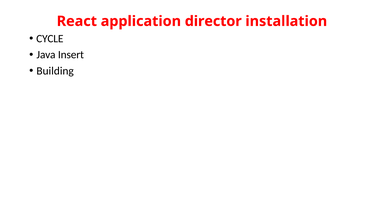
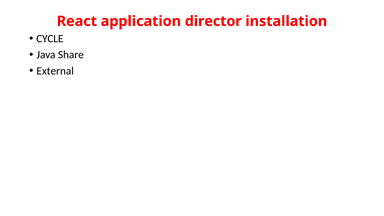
Insert: Insert -> Share (71, 55)
Building: Building -> External (55, 71)
